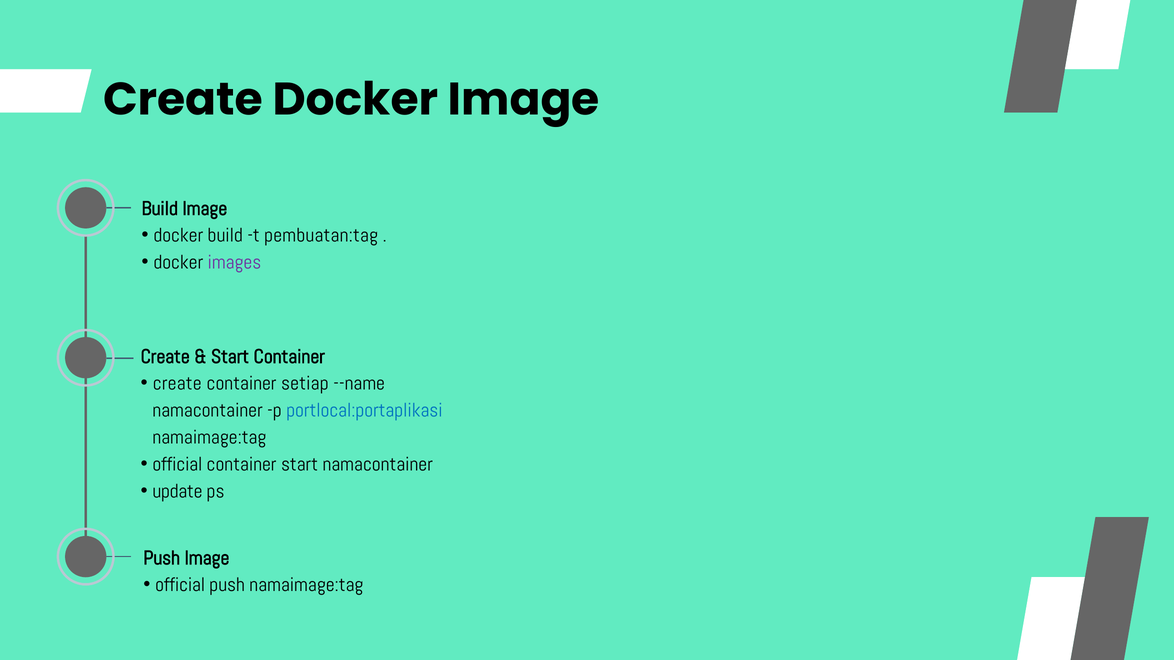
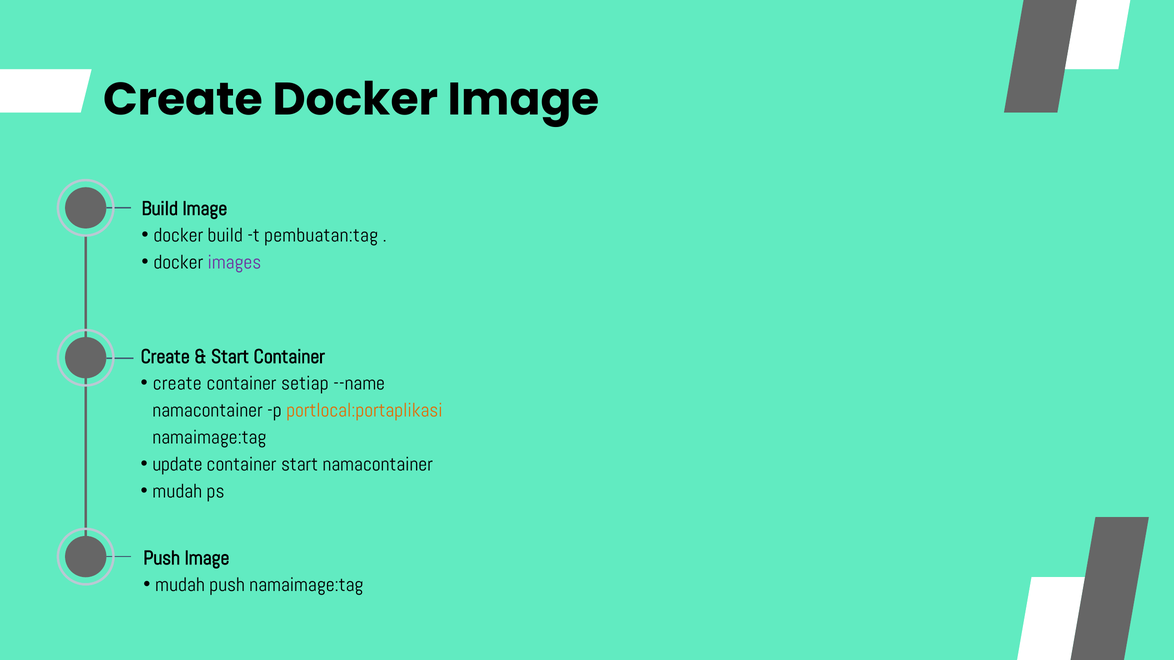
portlocal:portaplikasi colour: blue -> orange (364, 411)
official: official -> update (177, 465)
update: update -> mudah (177, 492)
official: official -> mudah (180, 585)
